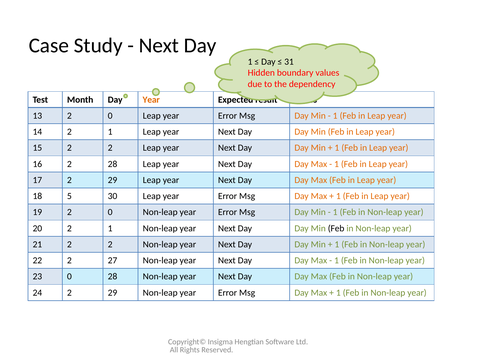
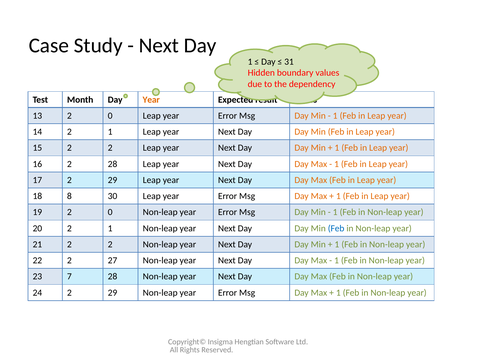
5: 5 -> 8 (69, 196)
Feb colour: black -> blue (336, 229)
23 0: 0 -> 7 (69, 277)
